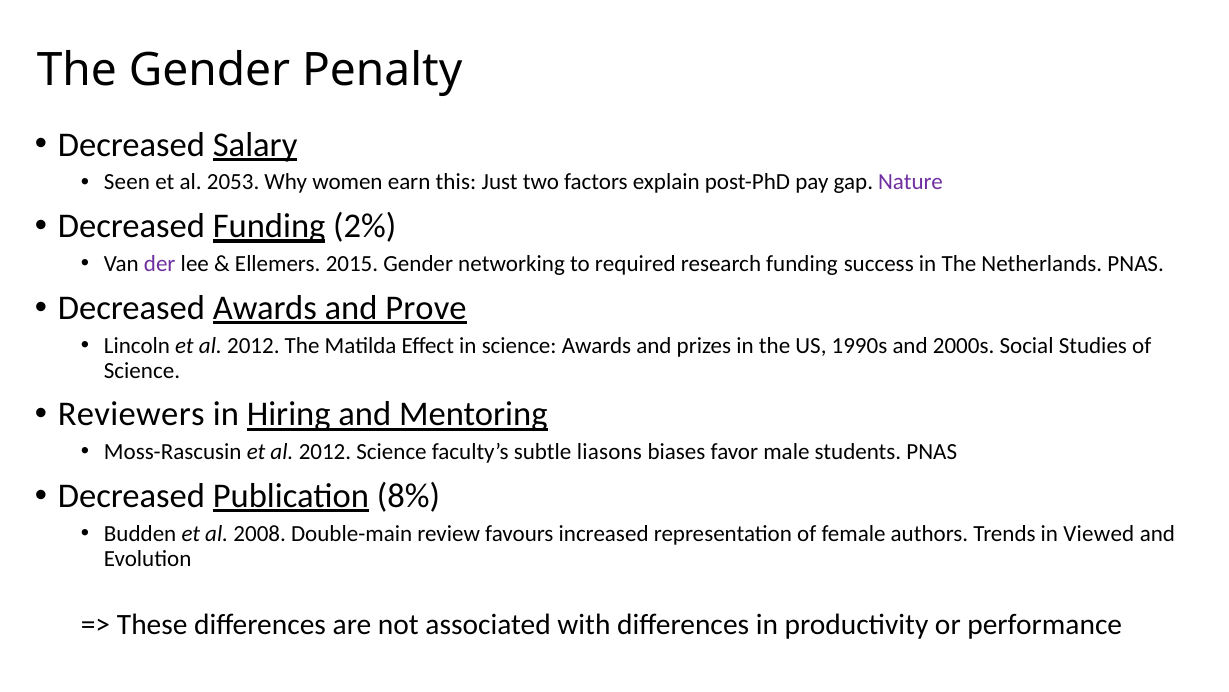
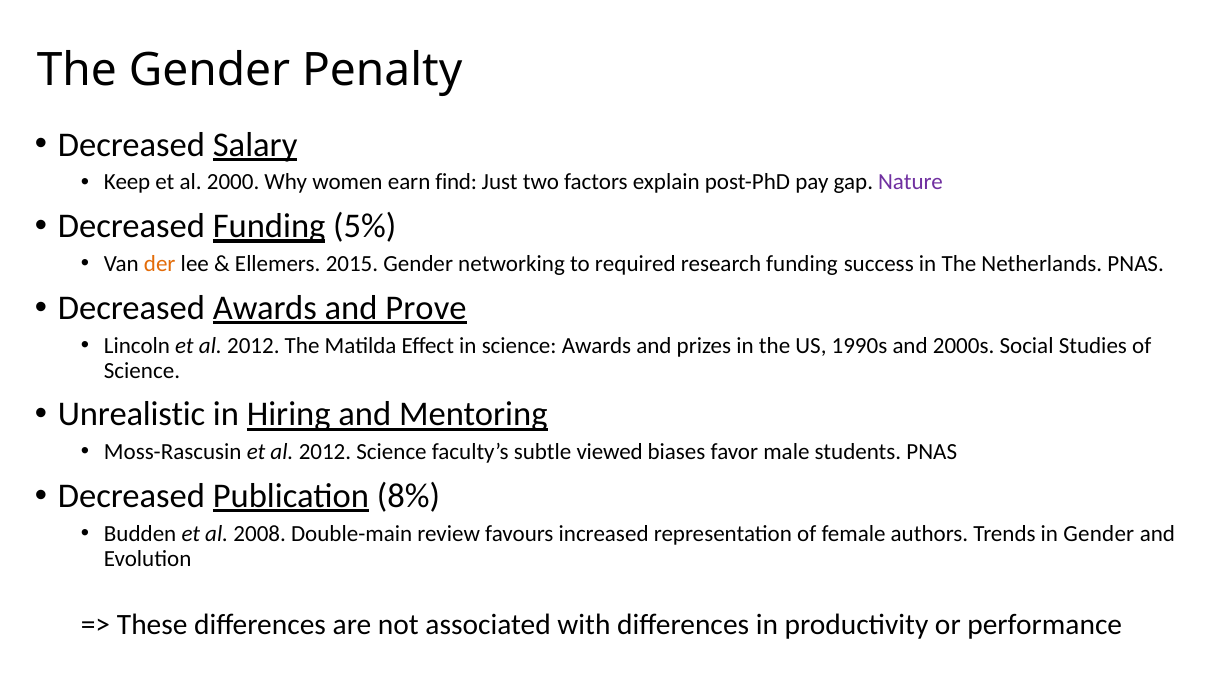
Seen: Seen -> Keep (127, 182)
2053: 2053 -> 2000 (233, 182)
this: this -> find (456, 182)
2%: 2% -> 5% (365, 226)
der colour: purple -> orange (160, 264)
Reviewers: Reviewers -> Unrealistic (132, 414)
liasons: liasons -> viewed (610, 451)
in Viewed: Viewed -> Gender (1099, 533)
